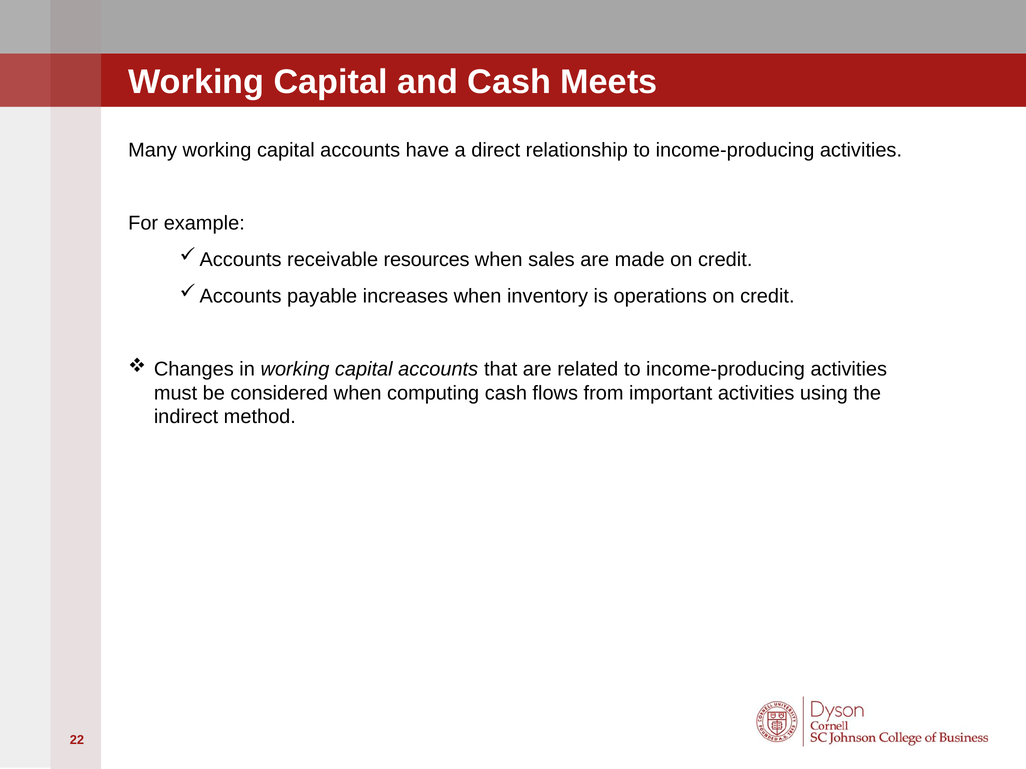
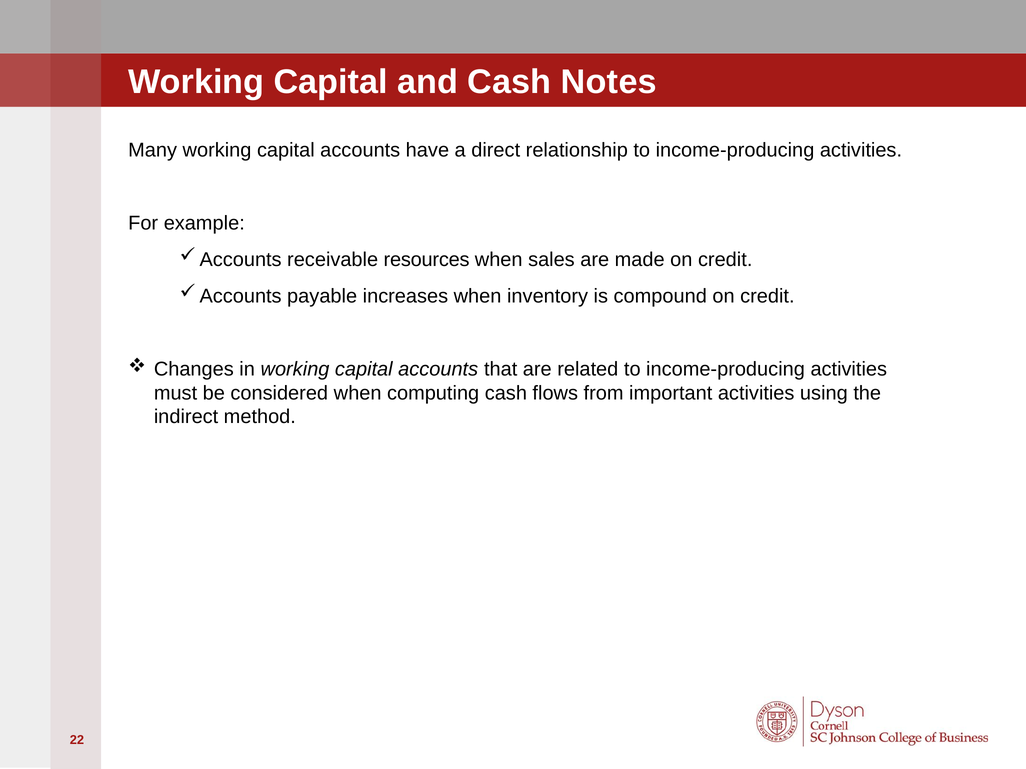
Meets: Meets -> Notes (609, 82)
operations: operations -> compound (660, 296)
